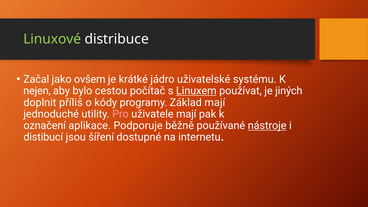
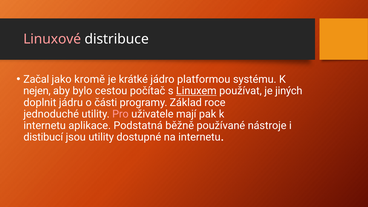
Linuxové colour: light green -> pink (52, 39)
ovšem: ovšem -> kromě (90, 79)
uživatelské: uživatelské -> platformou (204, 79)
příliš: příliš -> jádru (71, 102)
kódy: kódy -> části (106, 102)
Základ mají: mají -> roce (215, 102)
označení: označení -> internetu (45, 126)
Podporuje: Podporuje -> Podstatná (138, 126)
nástroje underline: present -> none (267, 126)
jsou šíření: šíření -> utility (101, 137)
